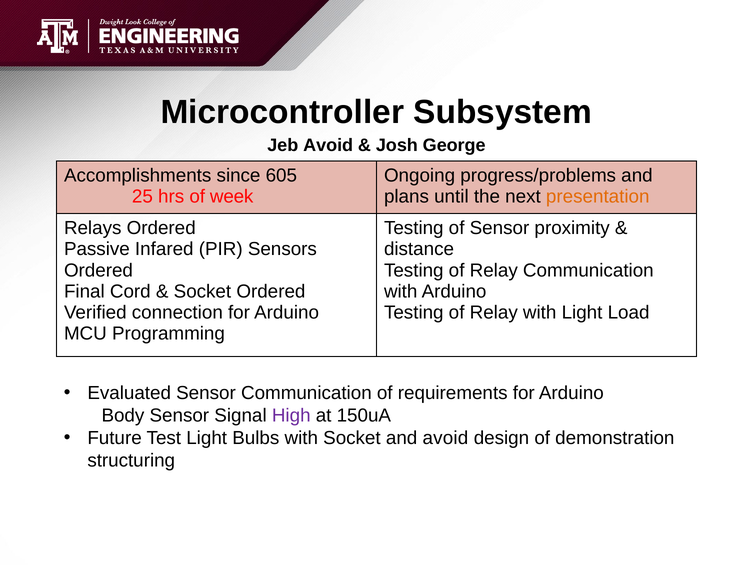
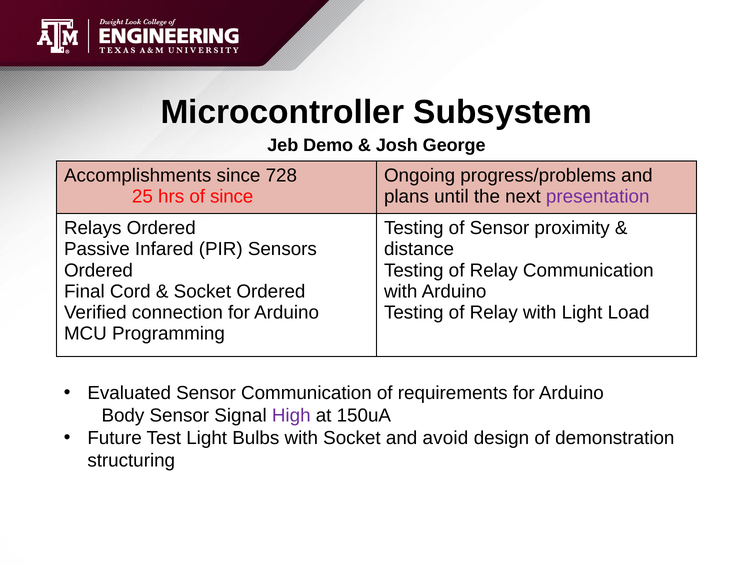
Jeb Avoid: Avoid -> Demo (328, 145)
605: 605 -> 728 (281, 175)
of week: week -> since (232, 196)
presentation colour: orange -> purple (598, 196)
